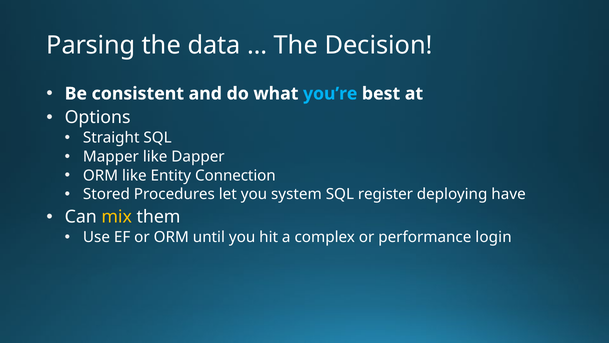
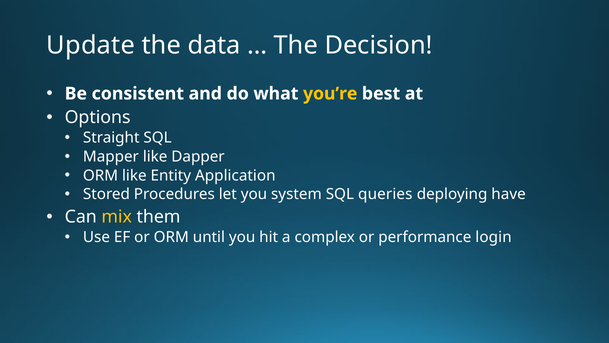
Parsing: Parsing -> Update (91, 45)
you’re colour: light blue -> yellow (330, 94)
Connection: Connection -> Application (235, 175)
register: register -> queries (385, 194)
